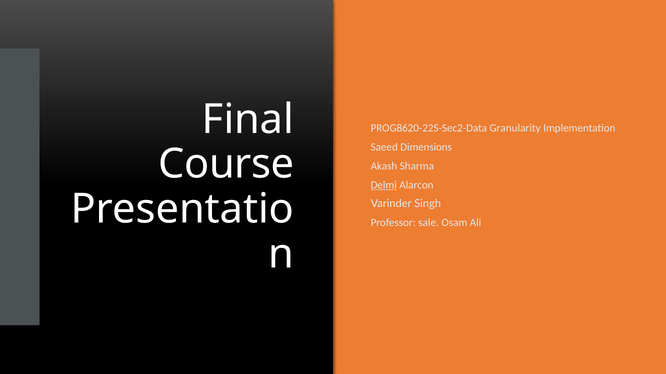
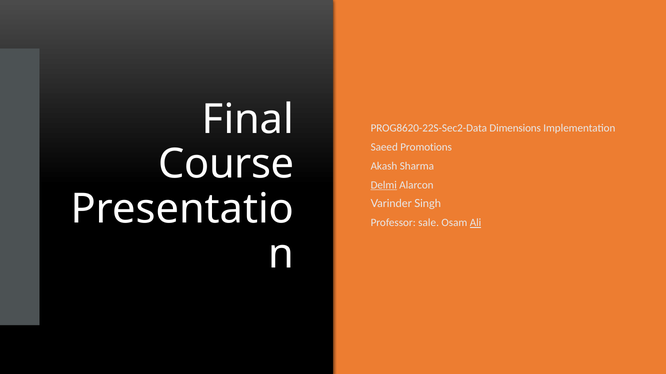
Granularity: Granularity -> Dimensions (515, 129)
Dimensions: Dimensions -> Promotions (426, 147)
Ali underline: none -> present (475, 223)
